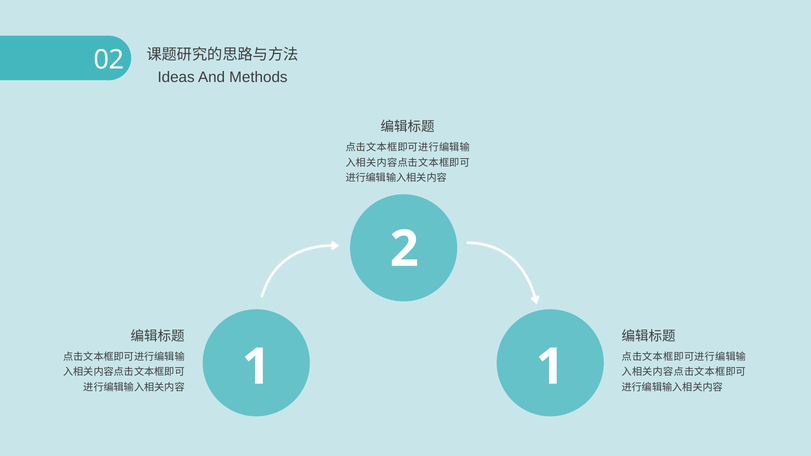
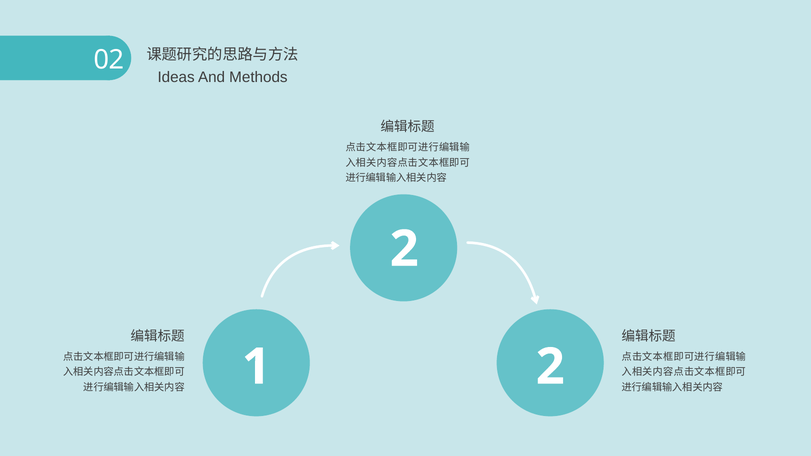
1 1: 1 -> 2 (550, 367)
